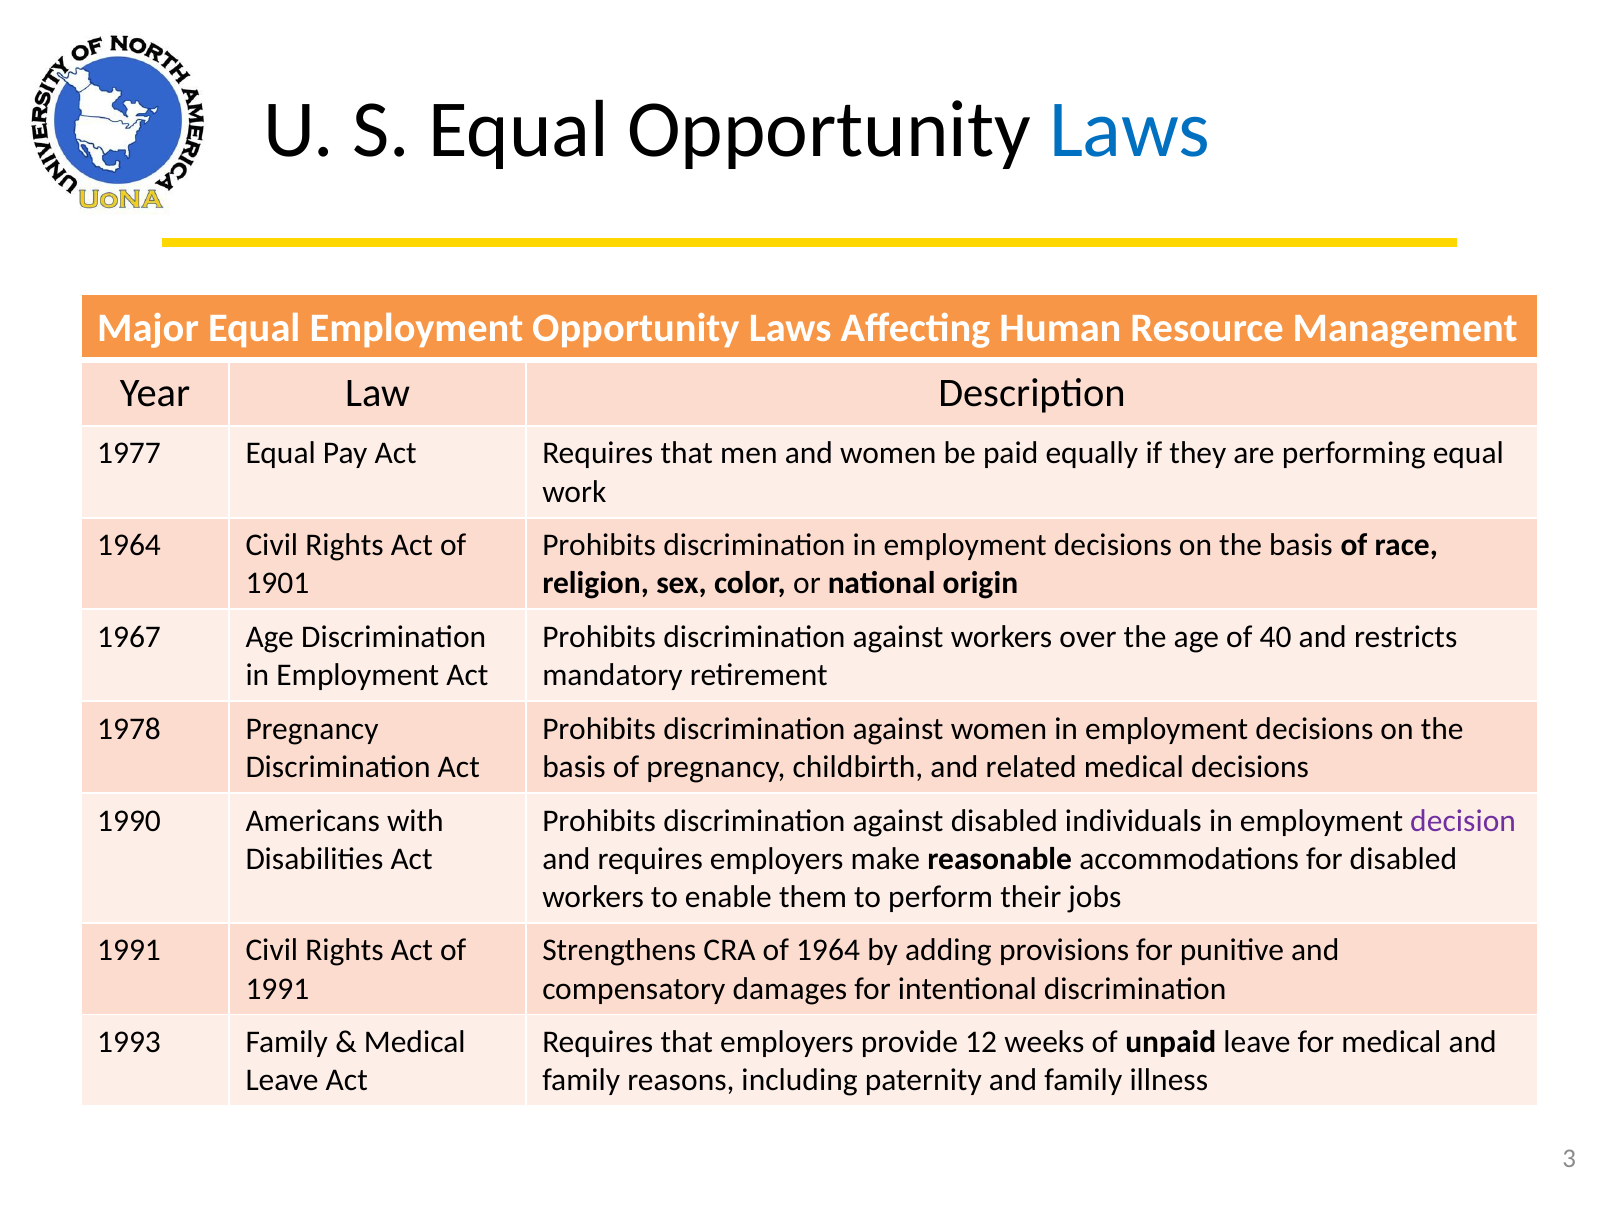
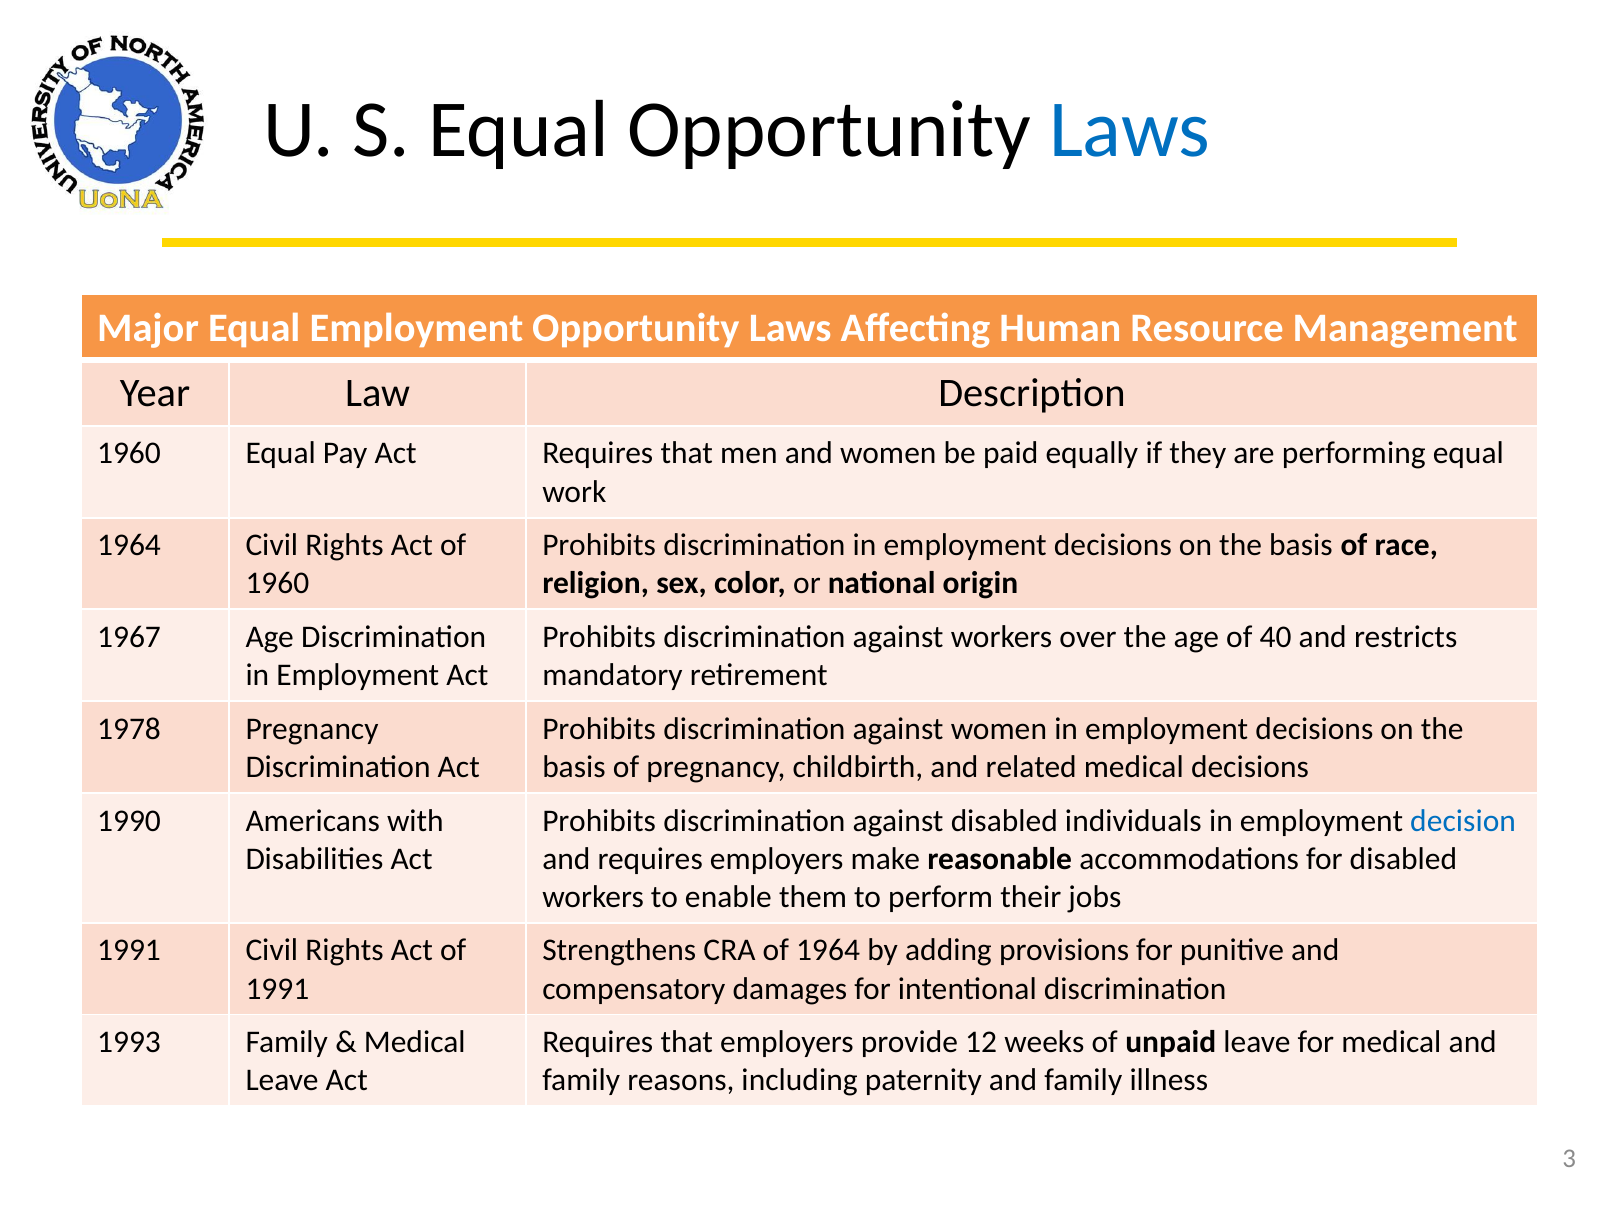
1977: 1977 -> 1960 (129, 454)
1901: 1901 -> 1960 (277, 584)
decision colour: purple -> blue (1463, 821)
